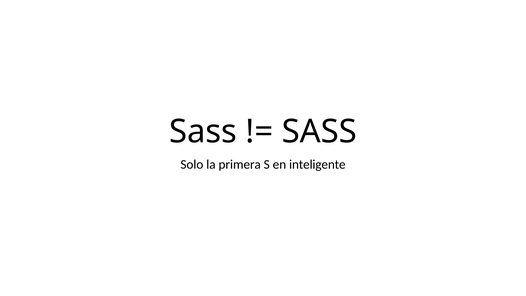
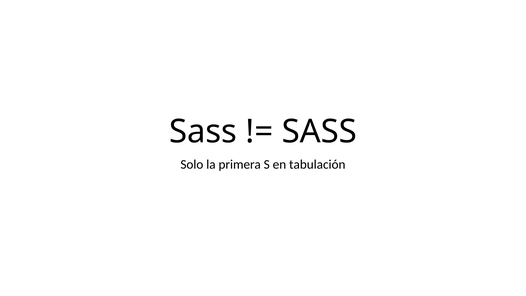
inteligente: inteligente -> tabulación (317, 164)
